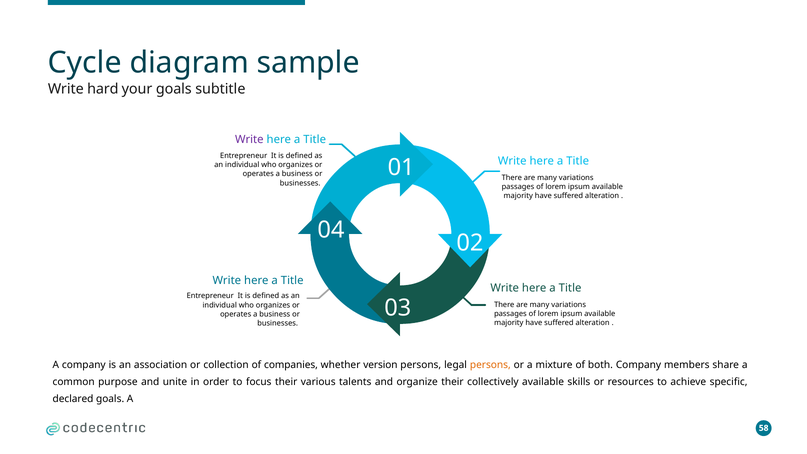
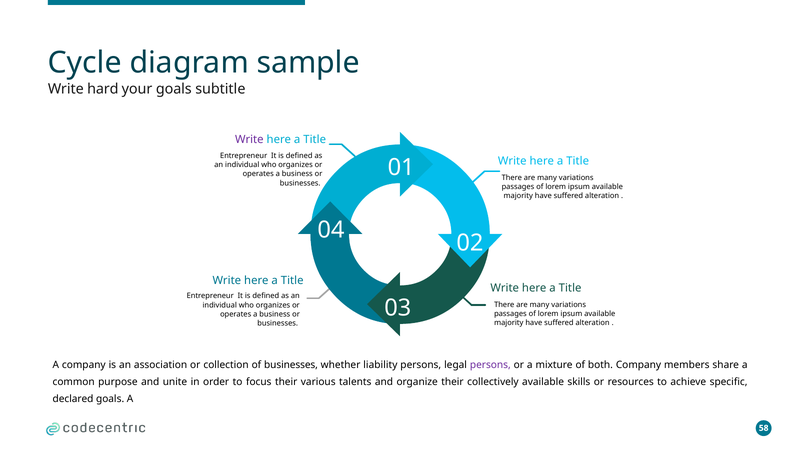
of companies: companies -> businesses (291, 365)
version: version -> liability (380, 365)
persons colour: orange -> purple (490, 365)
